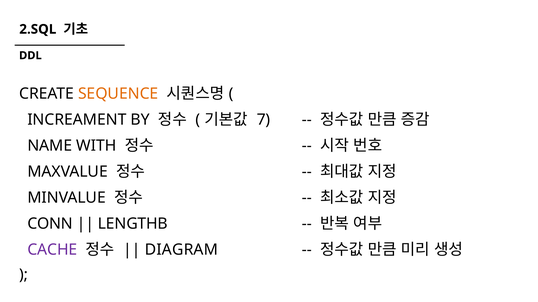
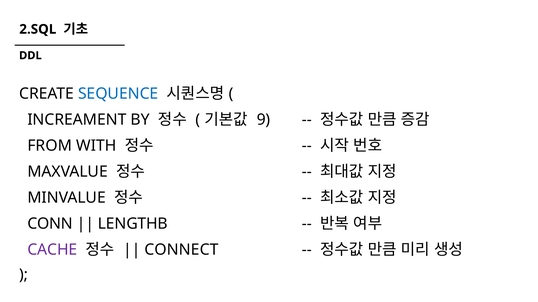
SEQUENCE colour: orange -> blue (118, 94)
7: 7 -> 9 (264, 120)
NAME: NAME -> FROM (50, 146)
DIAGRAM: DIAGRAM -> CONNECT (181, 250)
